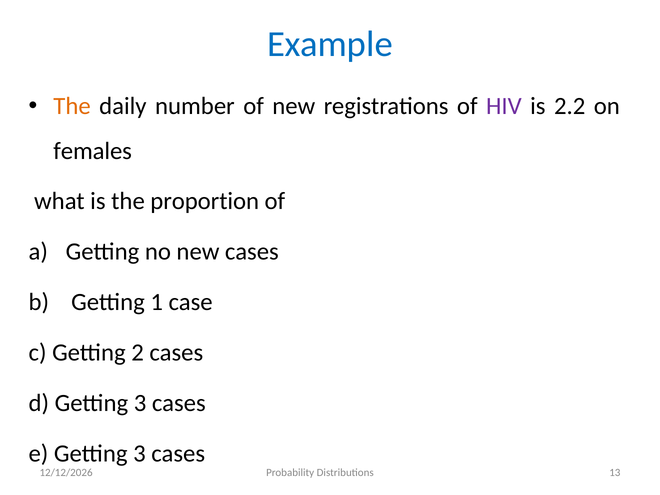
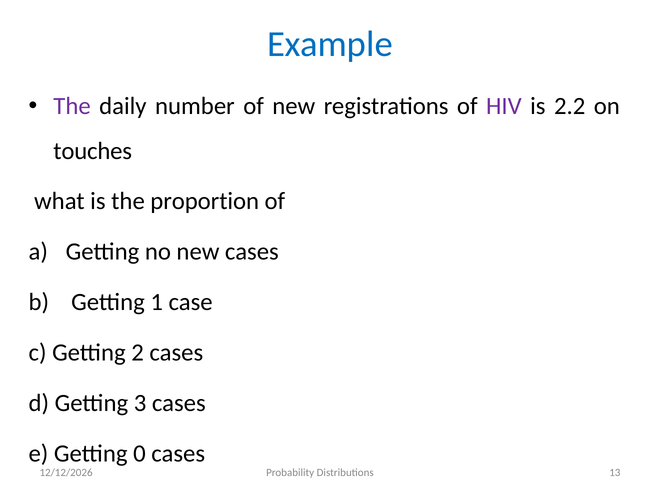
The colour: orange -> purple (72, 106)
females: females -> touches (93, 151)
e Getting 3: 3 -> 0 (139, 454)
